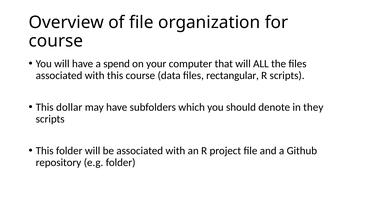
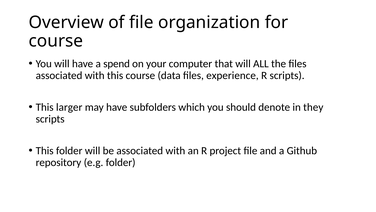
rectangular: rectangular -> experience (232, 75)
dollar: dollar -> larger (69, 107)
